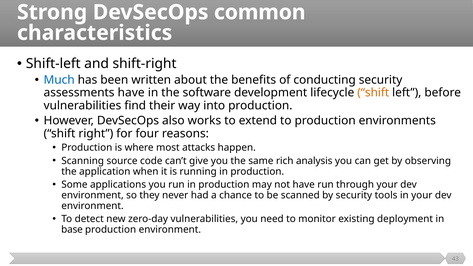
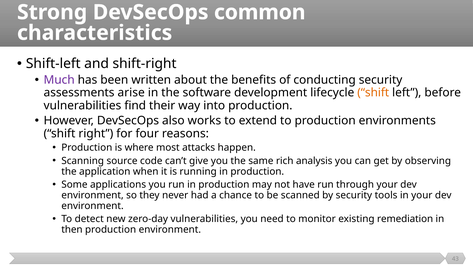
Much colour: blue -> purple (59, 80)
assessments have: have -> arise (131, 93)
deployment: deployment -> remediation (405, 219)
base: base -> then (72, 230)
